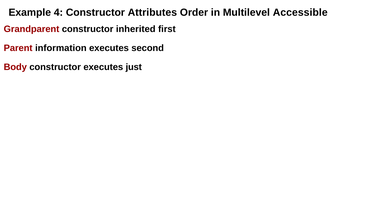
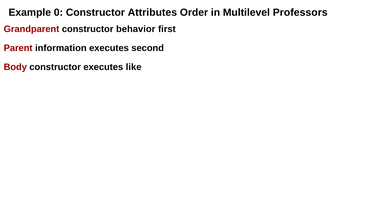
4: 4 -> 0 (58, 12)
Accessible: Accessible -> Professors (300, 12)
inherited: inherited -> behavior (136, 29)
just: just -> like (134, 67)
